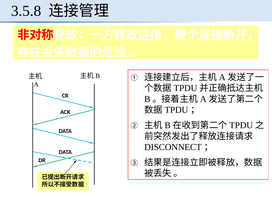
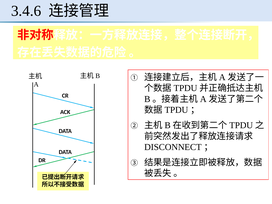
3.5.8: 3.5.8 -> 3.4.6 (26, 11)
